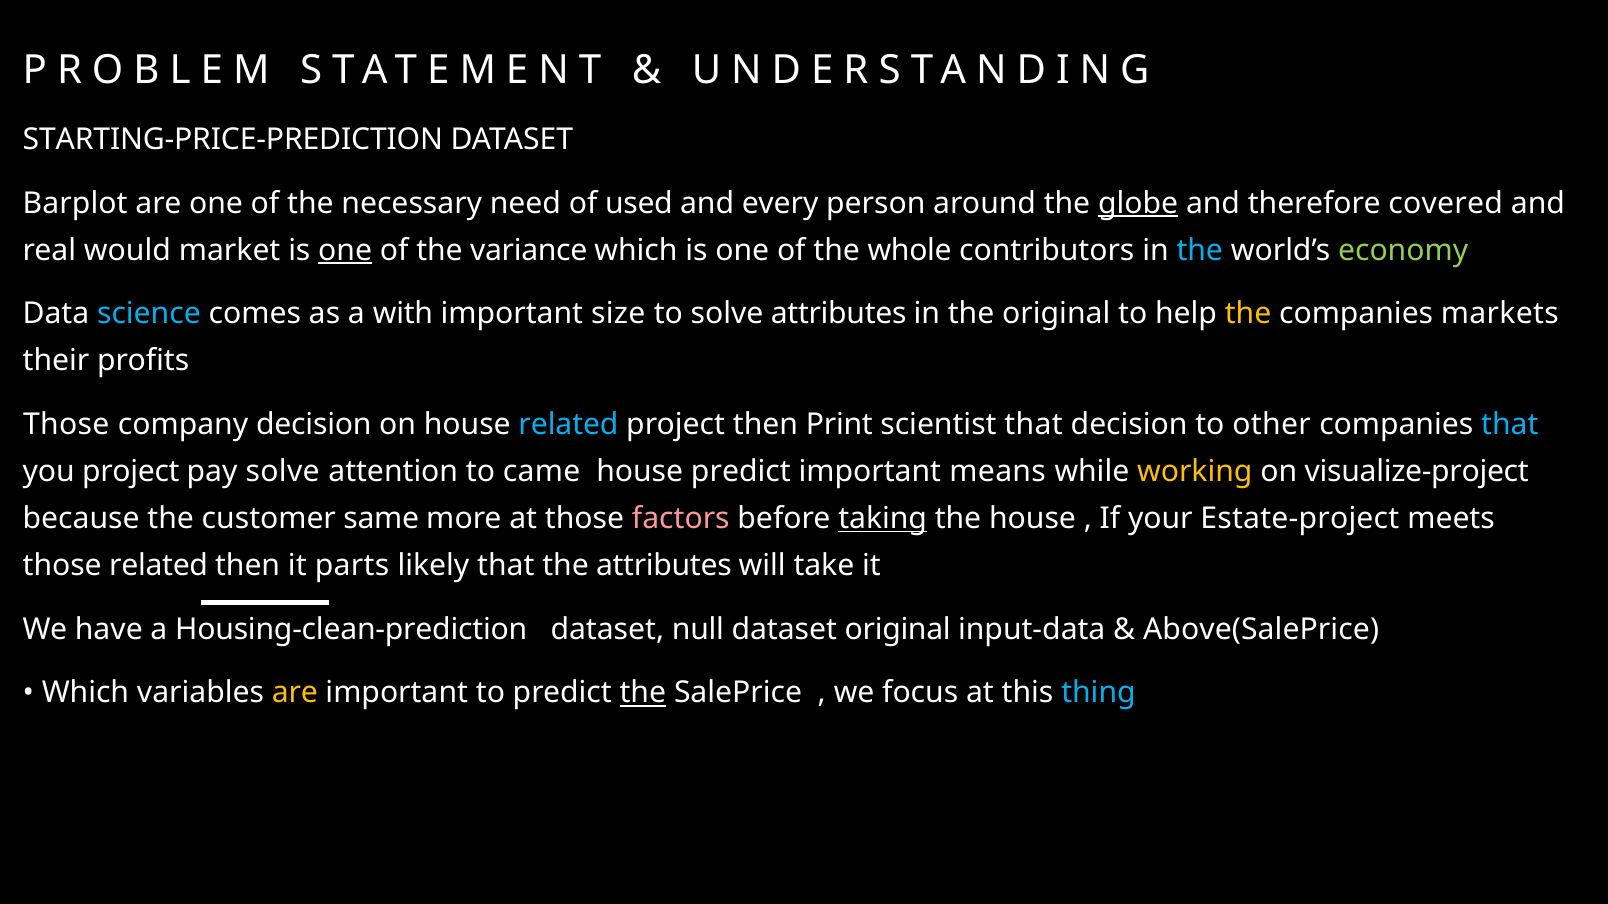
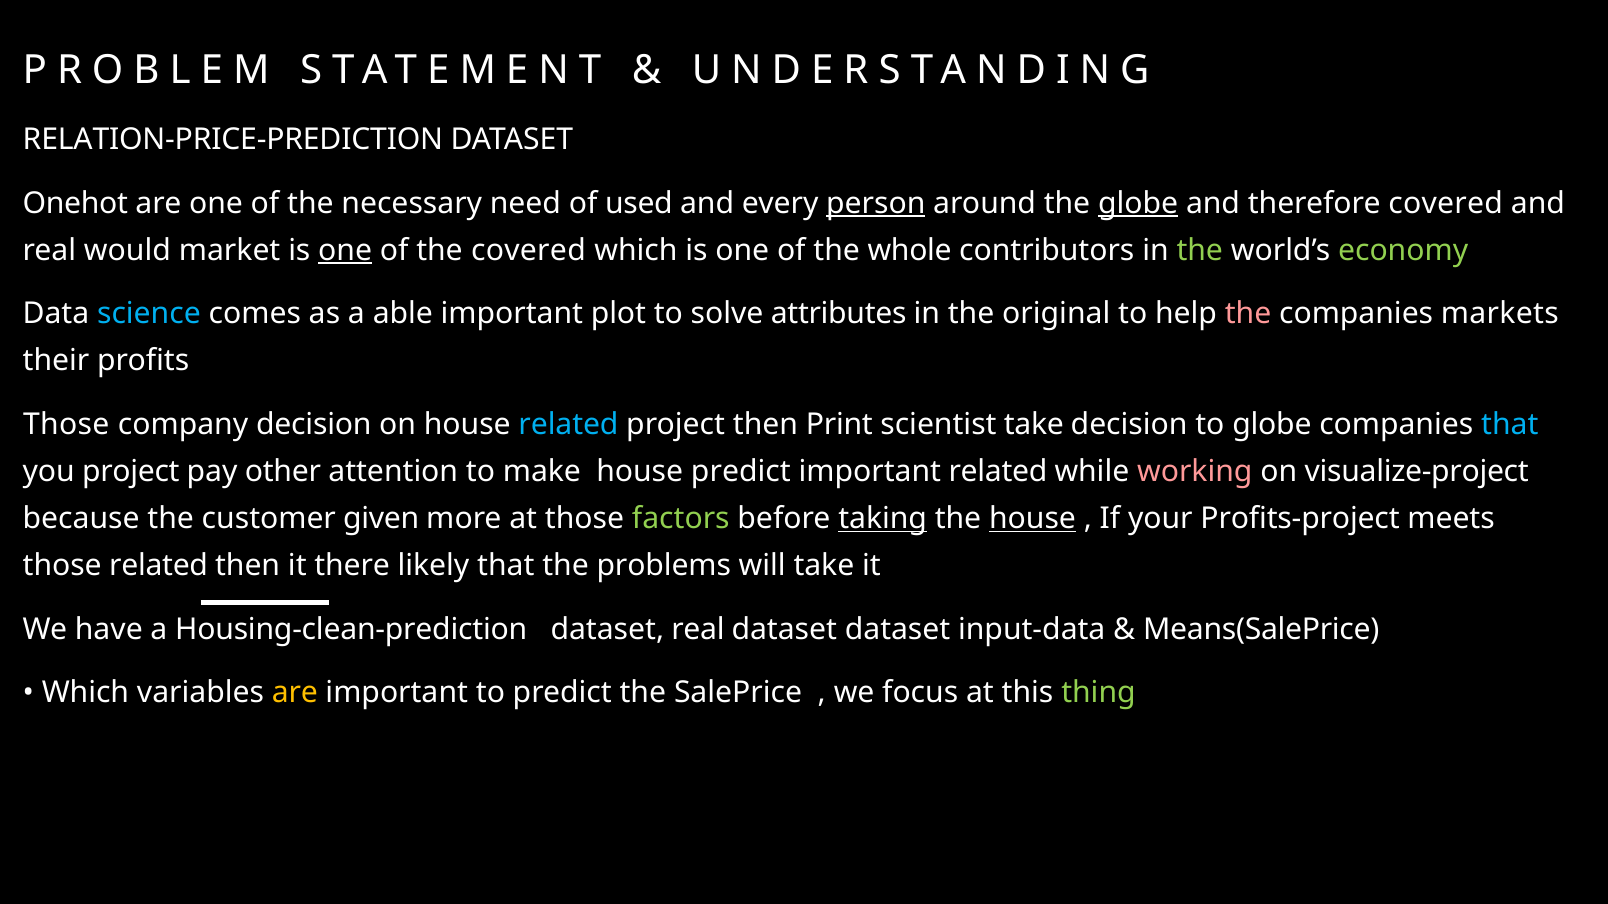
STARTING-PRICE-PREDICTION: STARTING-PRICE-PREDICTION -> RELATION-PRICE-PREDICTION (233, 139)
Barplot: Barplot -> Onehot (75, 203)
person underline: none -> present (876, 203)
the variance: variance -> covered (528, 250)
the colour: light blue -> light green (1200, 250)
with: with -> able (403, 314)
size: size -> plot (618, 314)
the colour: yellow -> pink (1248, 314)
scientist that: that -> take (1034, 425)
to other: other -> globe (1272, 425)
pay solve: solve -> other (283, 472)
came: came -> make (542, 472)
important means: means -> related (998, 472)
working colour: yellow -> pink (1195, 472)
same: same -> given (381, 519)
factors colour: pink -> light green (681, 519)
house underline: none -> present (1033, 519)
Estate-project: Estate-project -> Profits-project (1300, 519)
parts: parts -> there (352, 566)
the attributes: attributes -> problems (664, 566)
dataset null: null -> real (698, 630)
dataset original: original -> dataset (898, 630)
Above(SalePrice: Above(SalePrice -> Means(SalePrice (1261, 630)
the underline: present -> none (643, 693)
thing colour: light blue -> light green (1098, 693)
